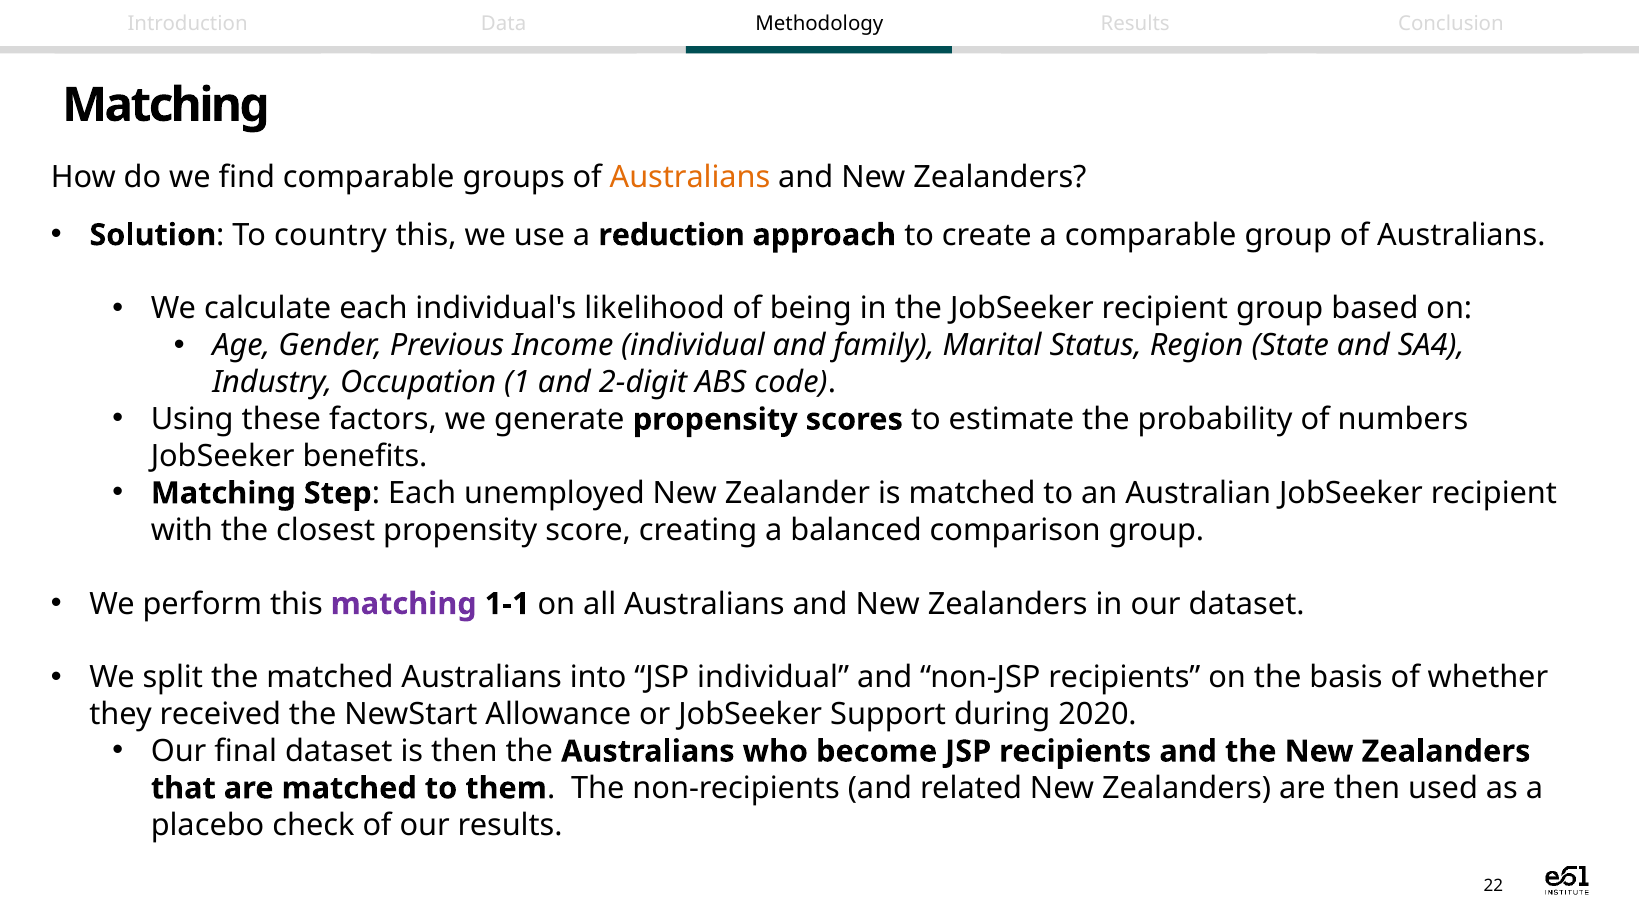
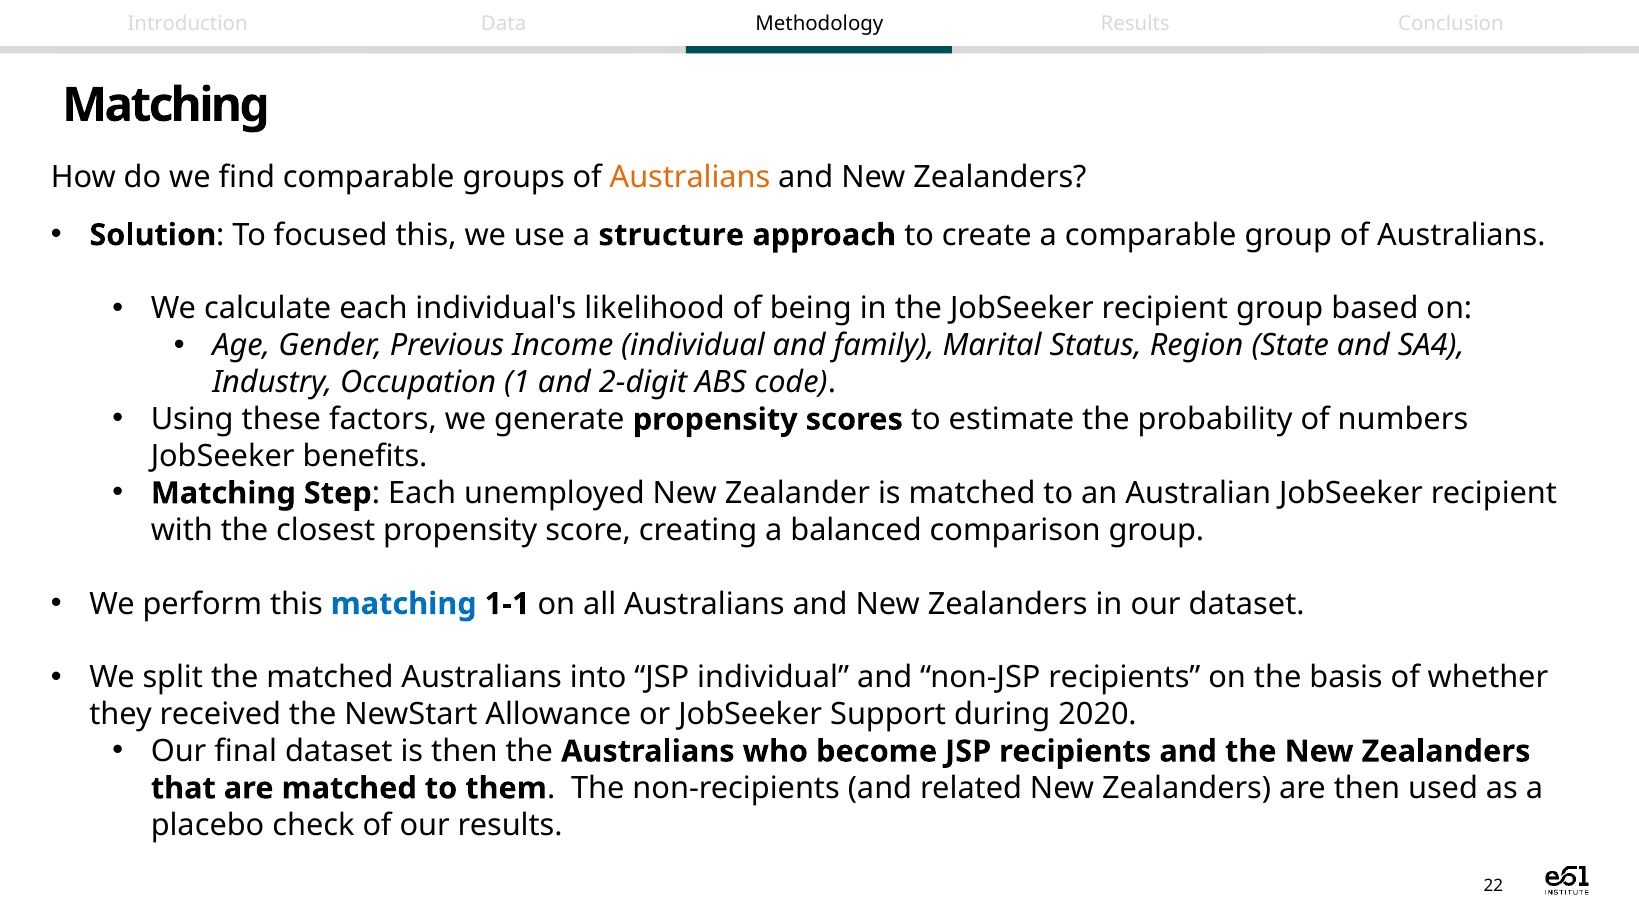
country: country -> focused (331, 235)
reduction: reduction -> structure (671, 235)
matching colour: purple -> blue (404, 604)
